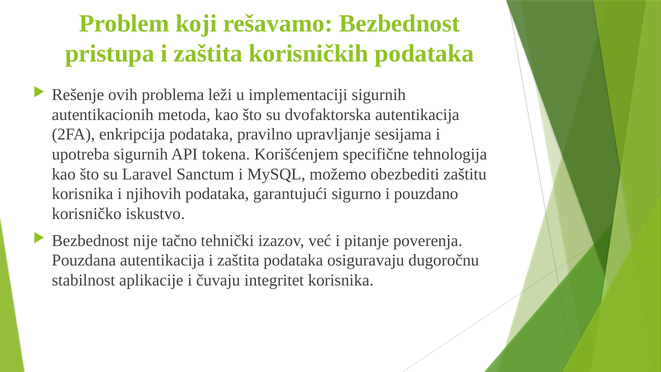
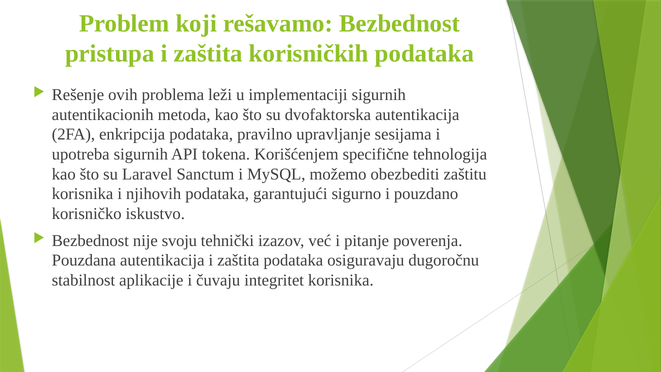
tačno: tačno -> svoju (179, 240)
